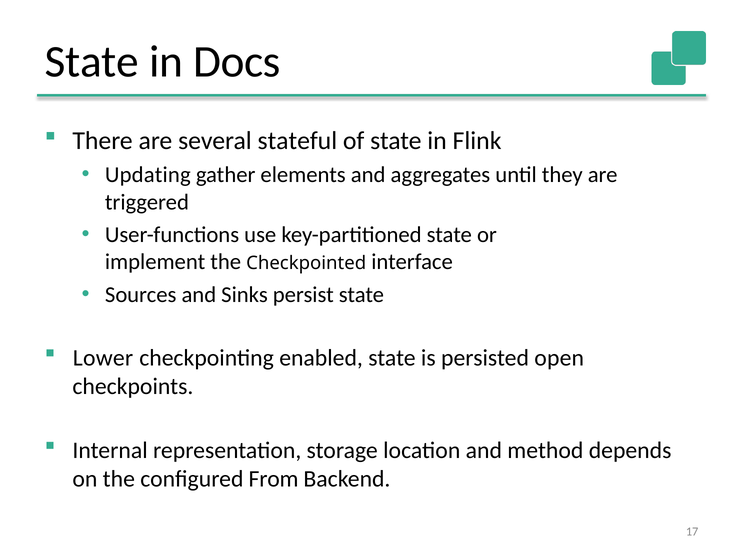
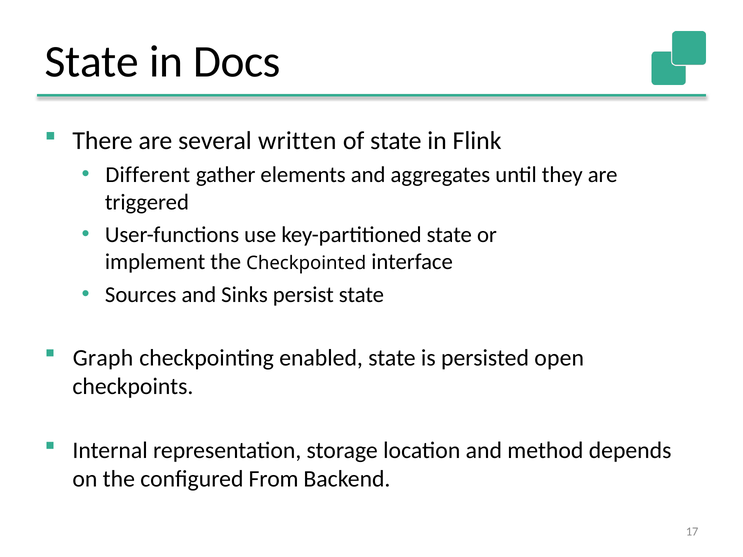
stateful: stateful -> written (297, 141)
Updating: Updating -> Different (148, 175)
Lower: Lower -> Graph (103, 358)
